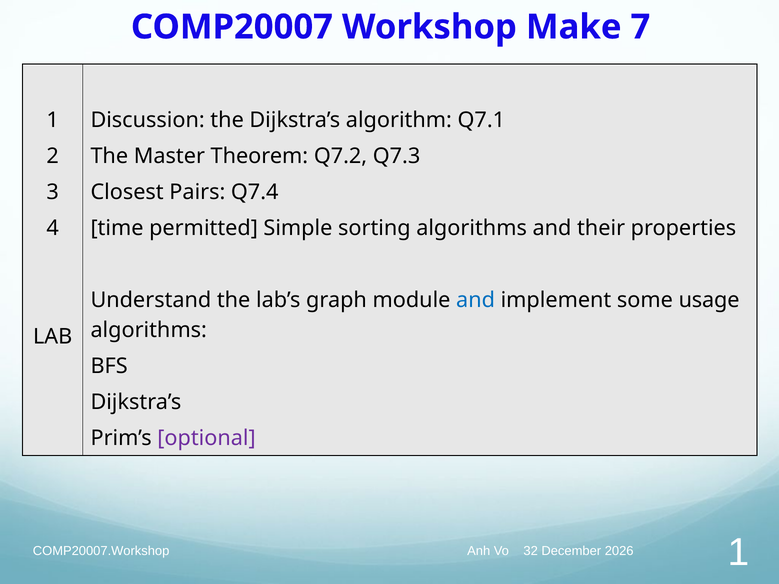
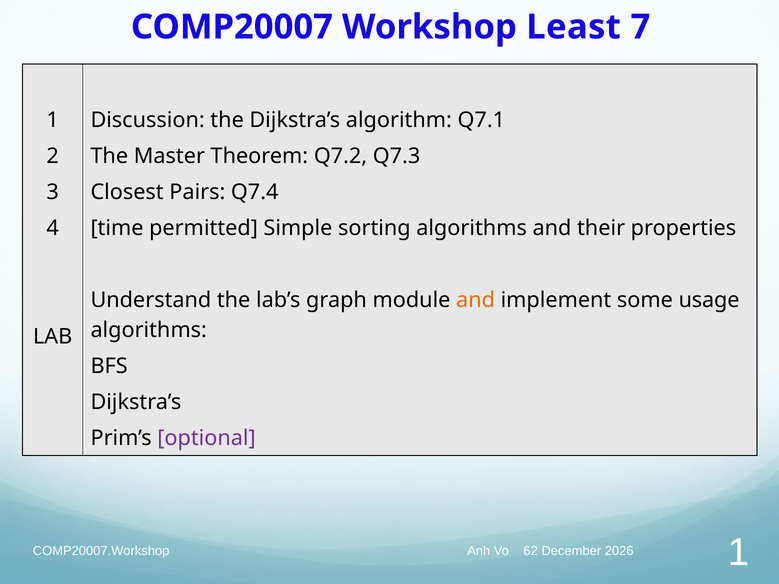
Make: Make -> Least (574, 27)
and colour: blue -> orange (476, 300)
32: 32 -> 62 (531, 551)
